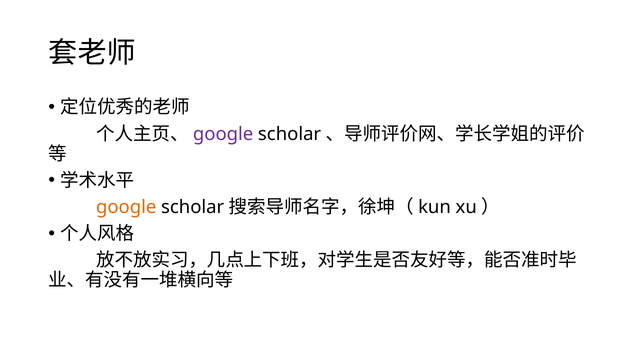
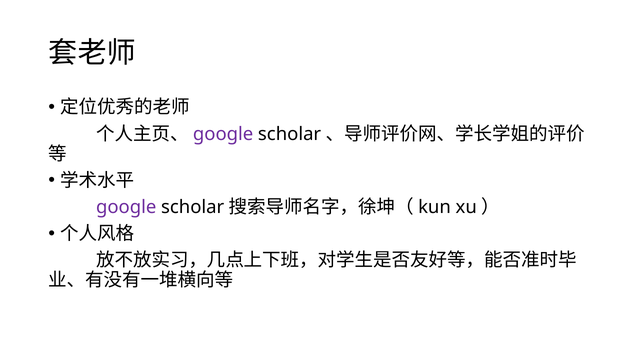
google colour: orange -> purple (126, 207)
